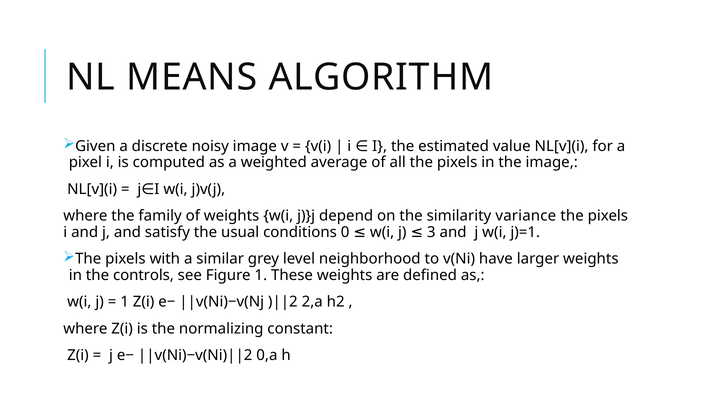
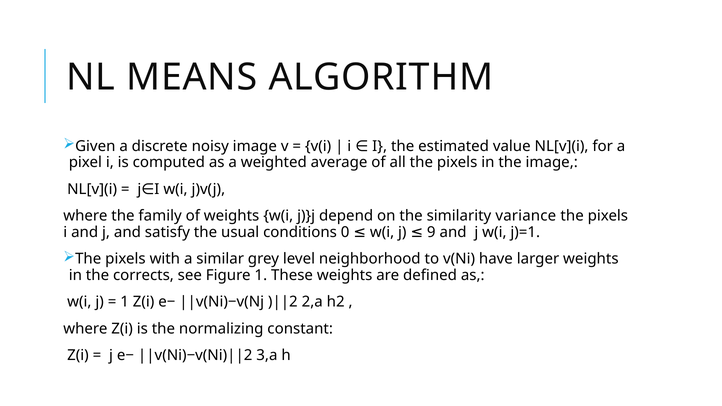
3: 3 -> 9 (431, 232)
controls: controls -> corrects (143, 275)
0,a: 0,a -> 3,a (267, 356)
